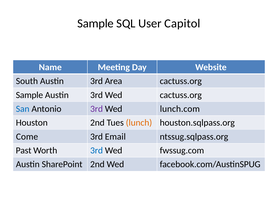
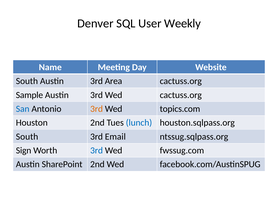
Sample: Sample -> Denver (95, 24)
Capitol: Capitol -> Weekly (183, 24)
3rd colour: purple -> orange (97, 109)
lunch.com: lunch.com -> topics.com (180, 109)
lunch colour: orange -> blue (139, 123)
Come: Come -> South (27, 137)
Past: Past -> Sign (24, 151)
